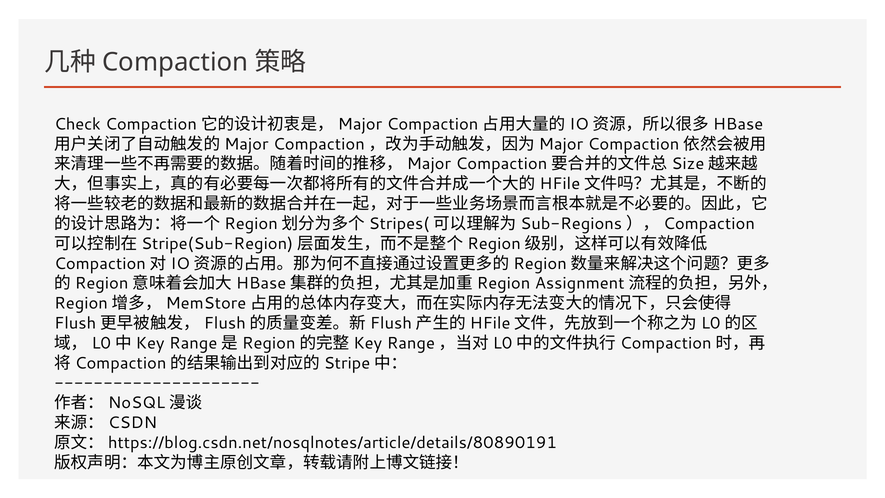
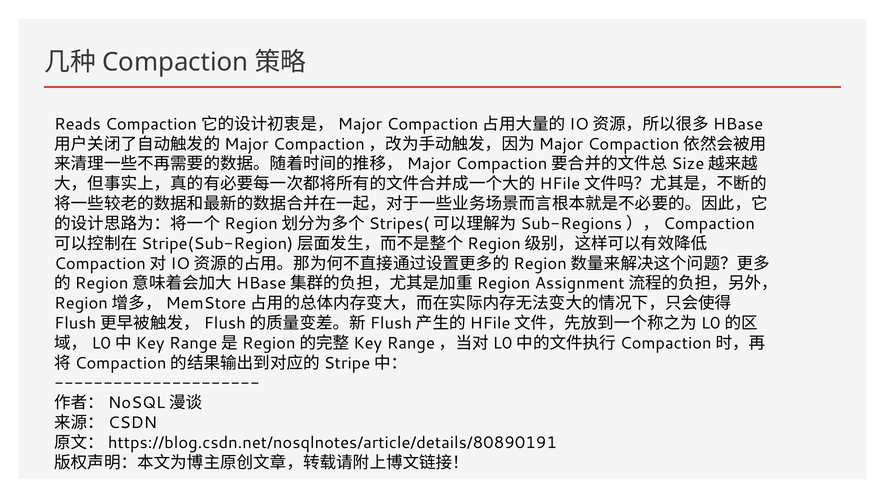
Check: Check -> Reads (77, 124)
